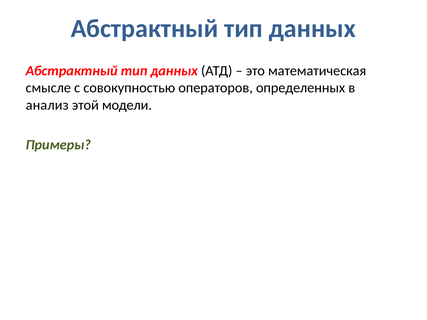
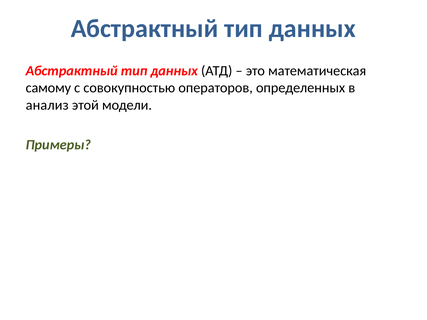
смысле: смысле -> самому (48, 88)
